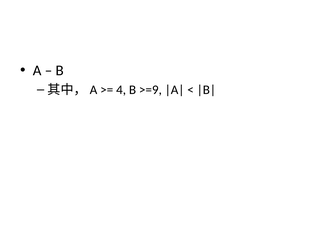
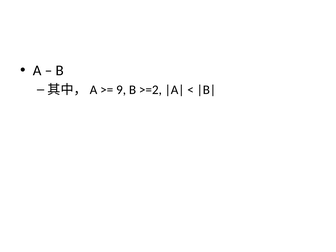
4: 4 -> 9 (121, 90)
>=9: >=9 -> >=2 (150, 90)
